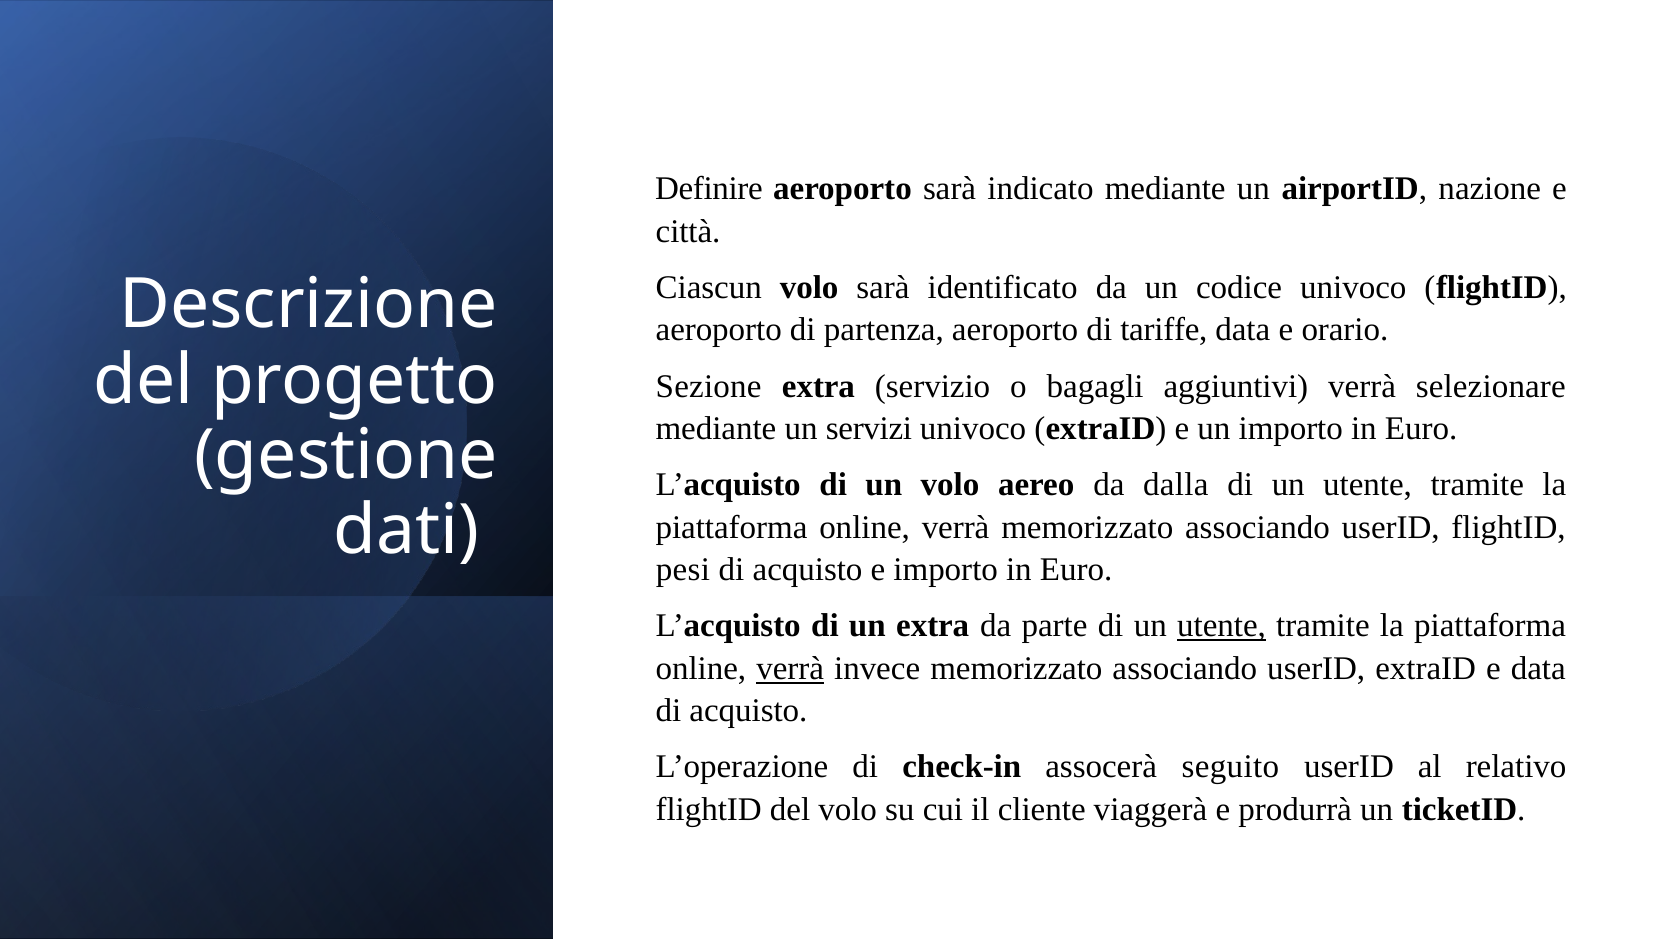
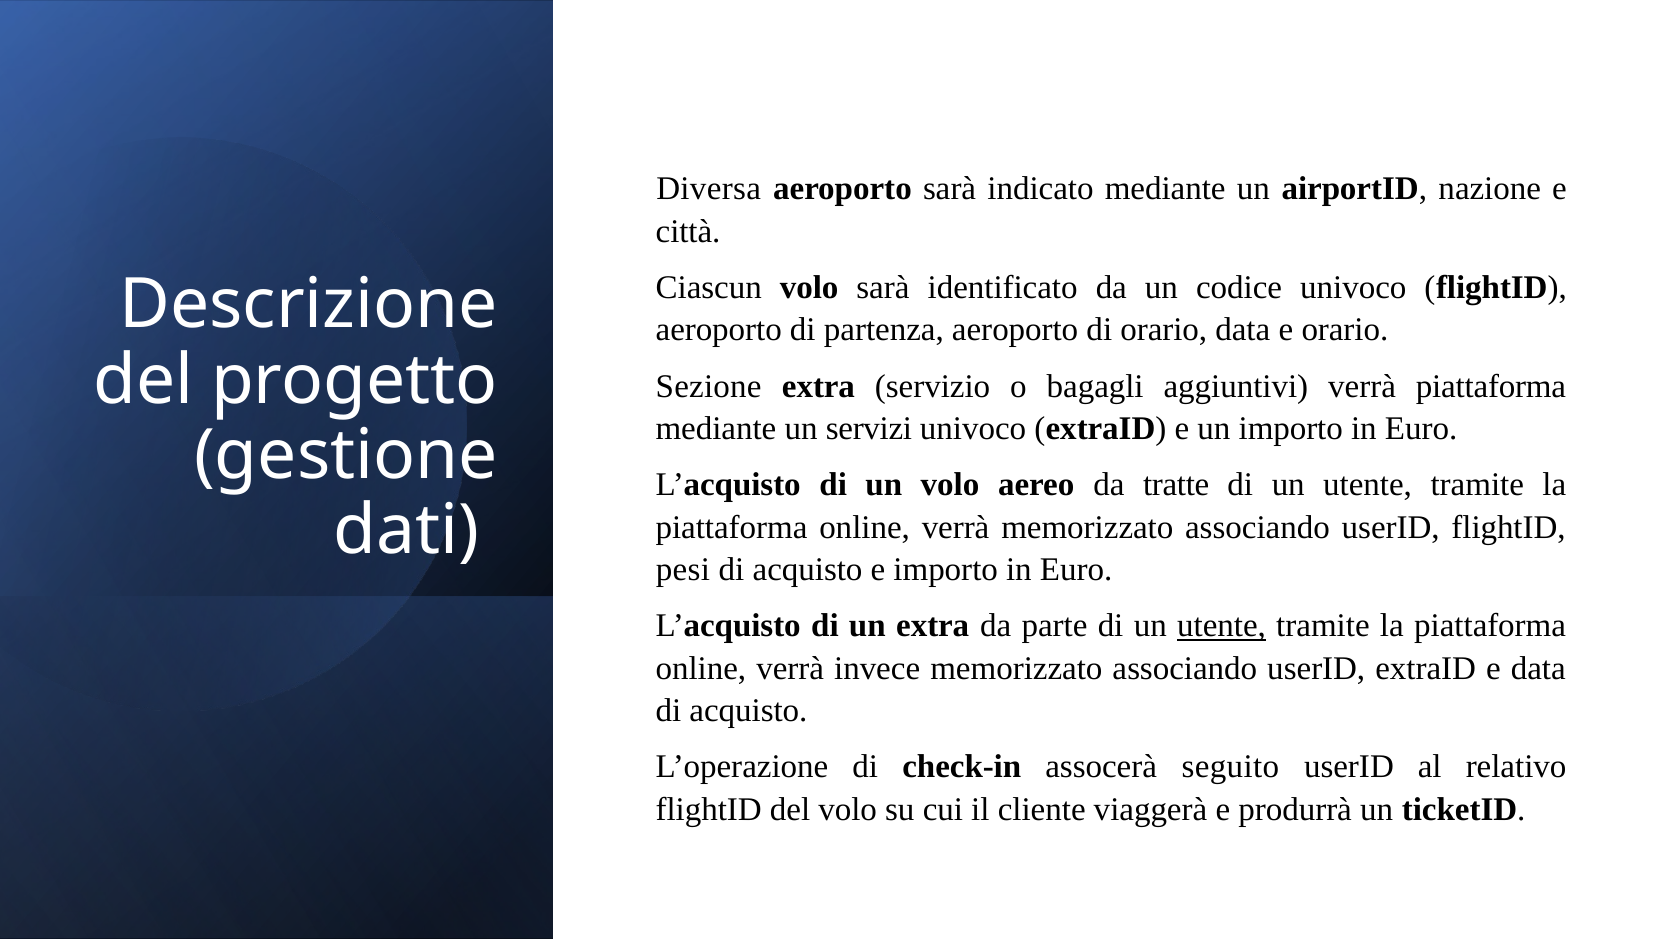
Definire: Definire -> Diversa (709, 189)
di tariffe: tariffe -> orario (1164, 330)
verrà selezionare: selezionare -> piattaforma (1491, 386)
dalla: dalla -> tratte (1176, 485)
verrà underline: present -> none (790, 669)
